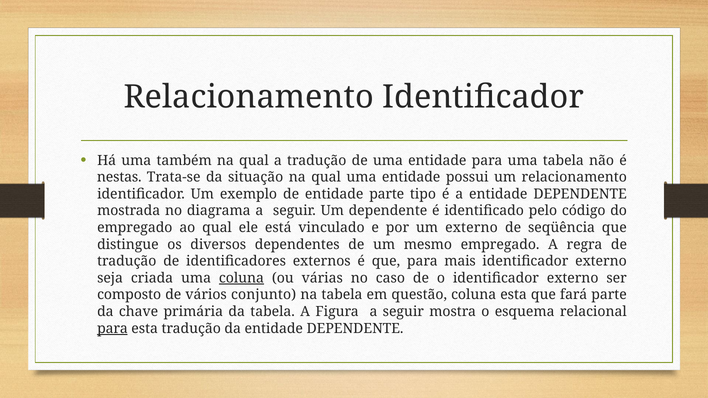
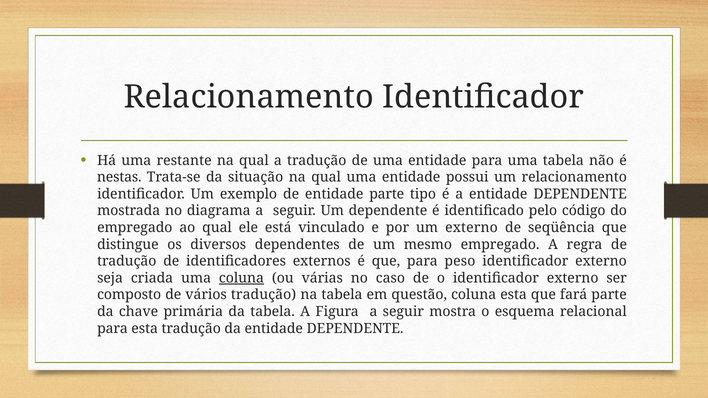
também: também -> restante (184, 161)
mais: mais -> peso (460, 261)
vários conjunto: conjunto -> tradução (264, 295)
para underline: present -> none (112, 329)
